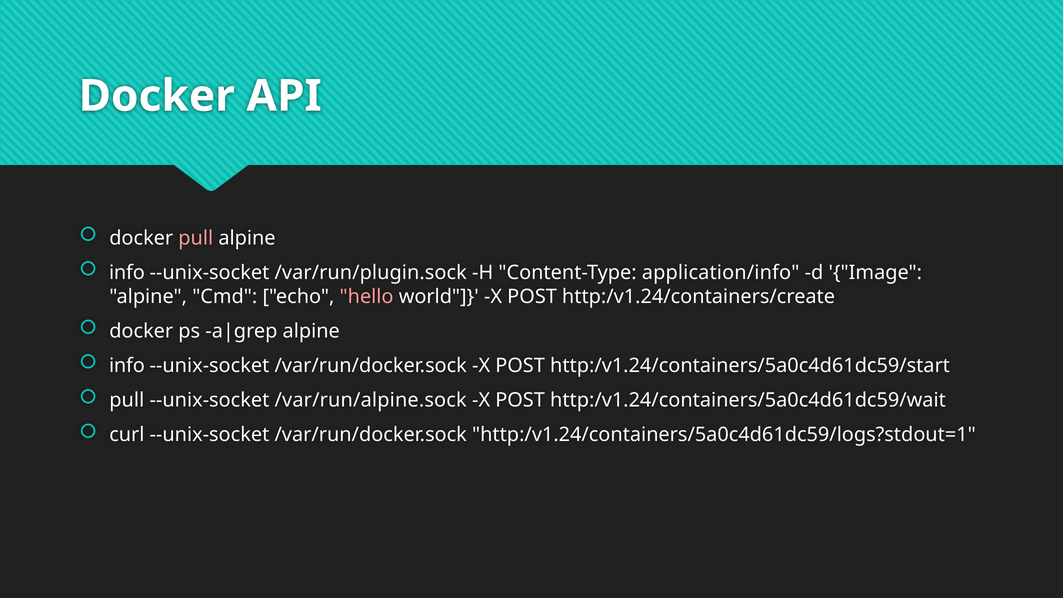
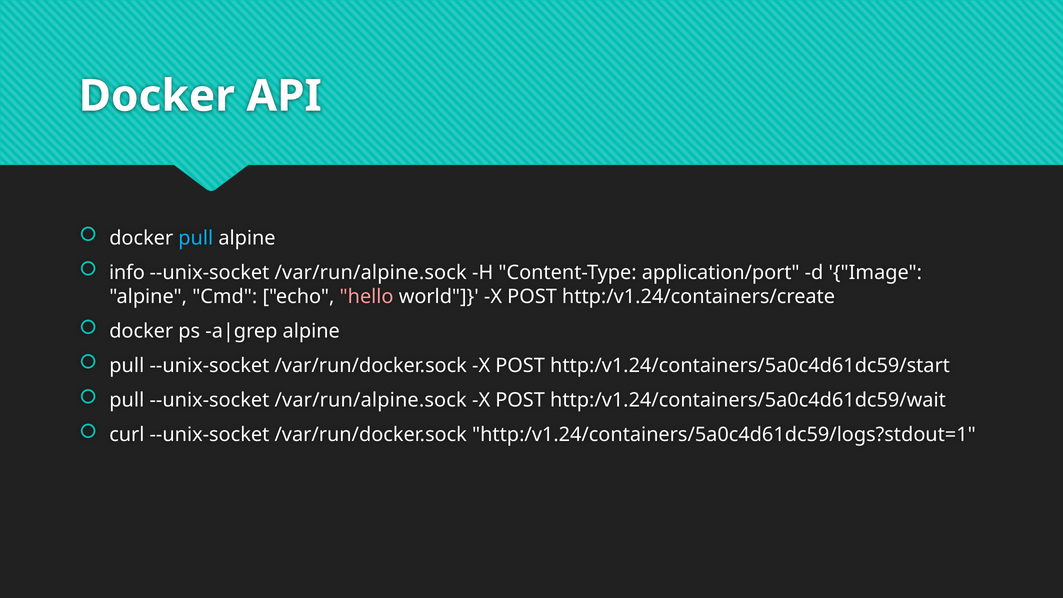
pull colour: pink -> light blue (196, 238)
/var/run/plugin.sock: /var/run/plugin.sock -> /var/run/alpine.sock (371, 273)
application/info: application/info -> application/port (721, 273)
info: info -> pull (127, 366)
